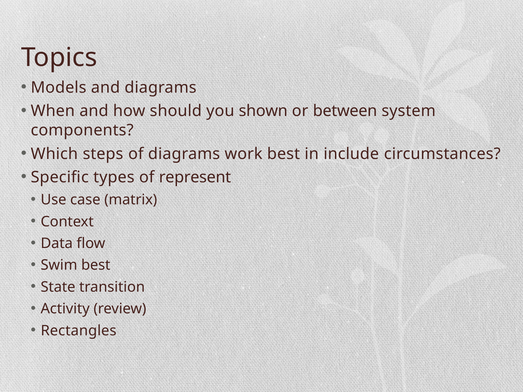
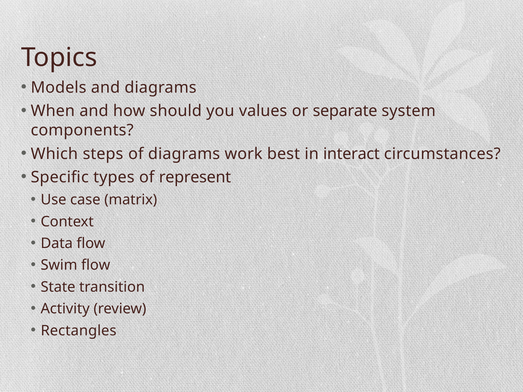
shown: shown -> values (263, 111)
between: between -> separate (345, 111)
include: include -> interact (351, 154)
Swim best: best -> flow (96, 265)
